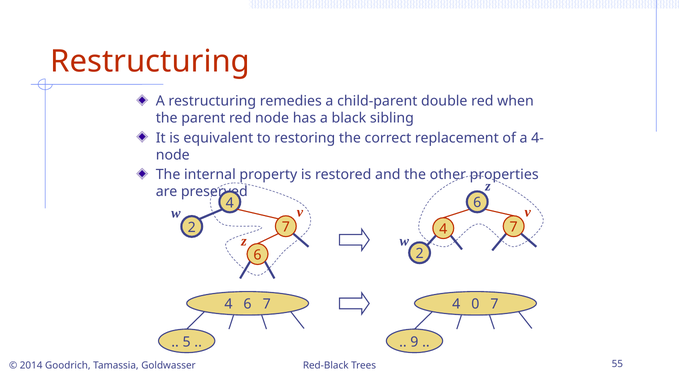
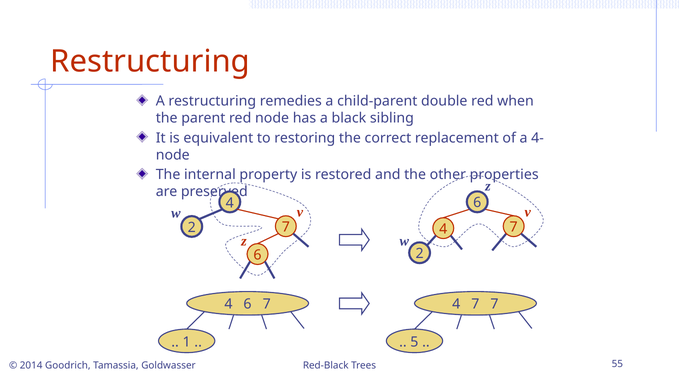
4 0: 0 -> 7 (475, 304)
5: 5 -> 1 (187, 342)
9: 9 -> 5 (414, 342)
